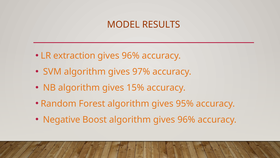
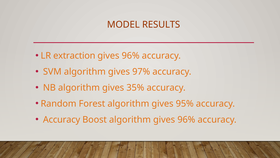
15%: 15% -> 35% (135, 87)
Negative: Negative -> Accuracy (62, 119)
